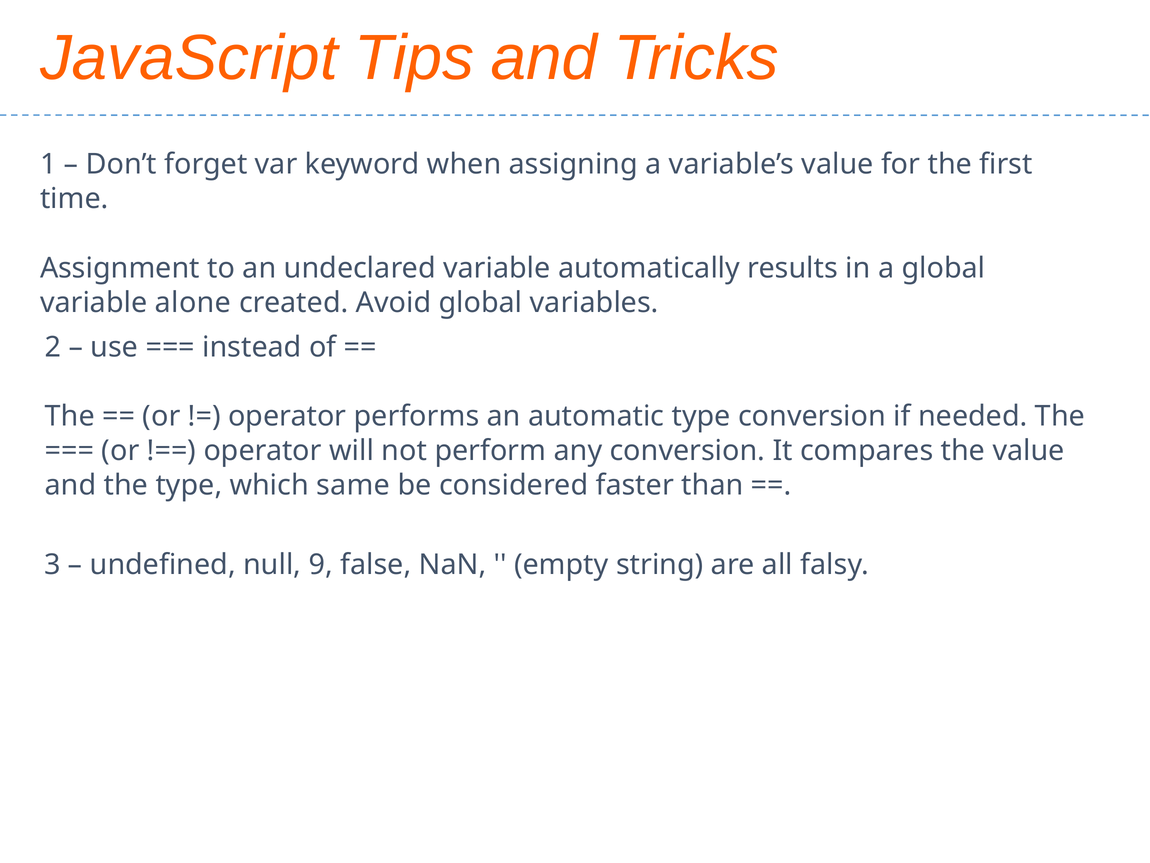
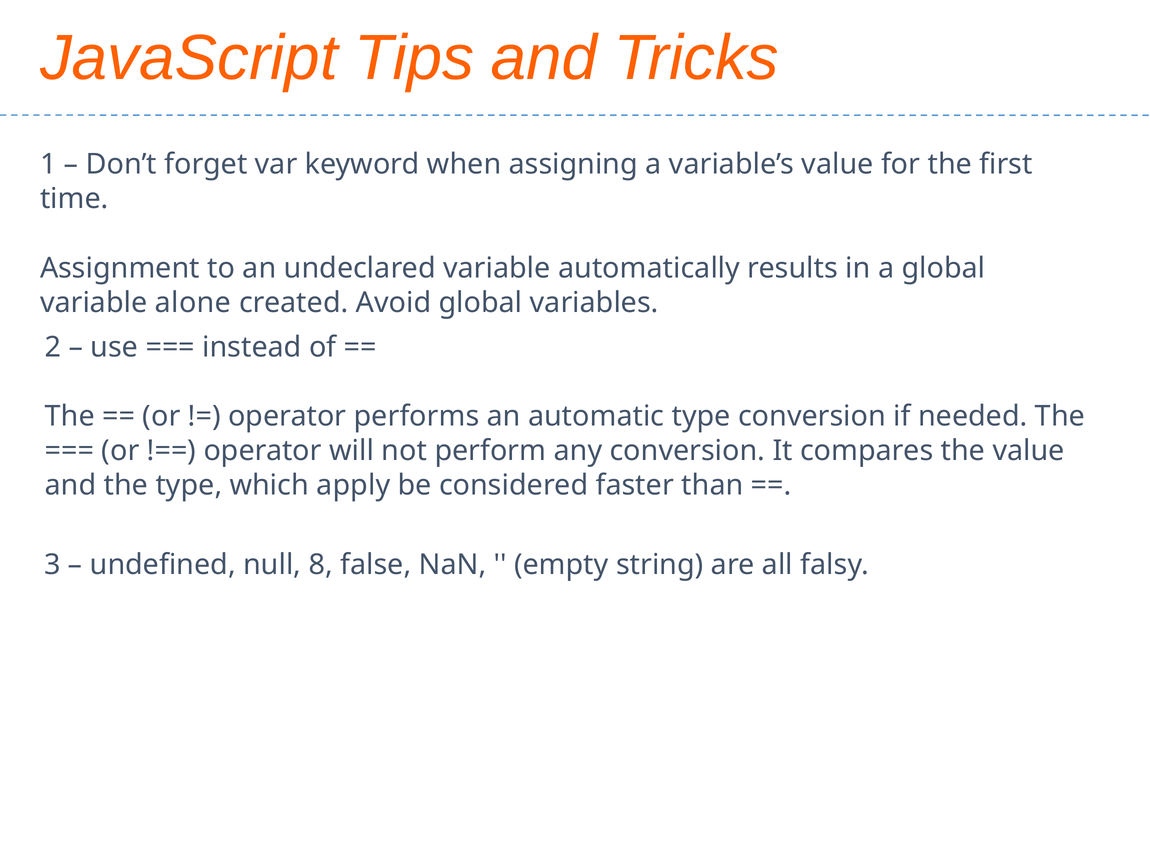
same: same -> apply (353, 485)
9: 9 -> 8 (321, 564)
